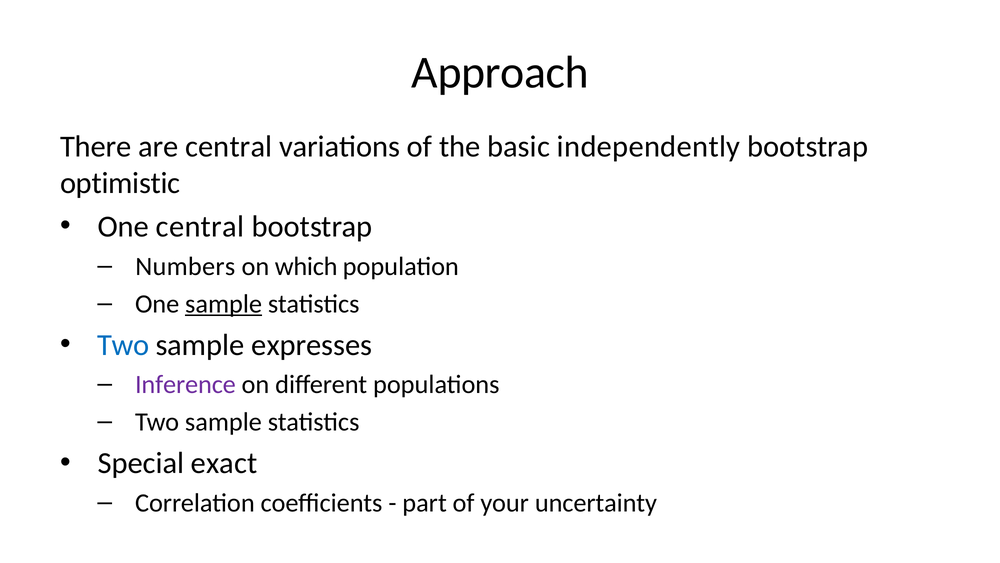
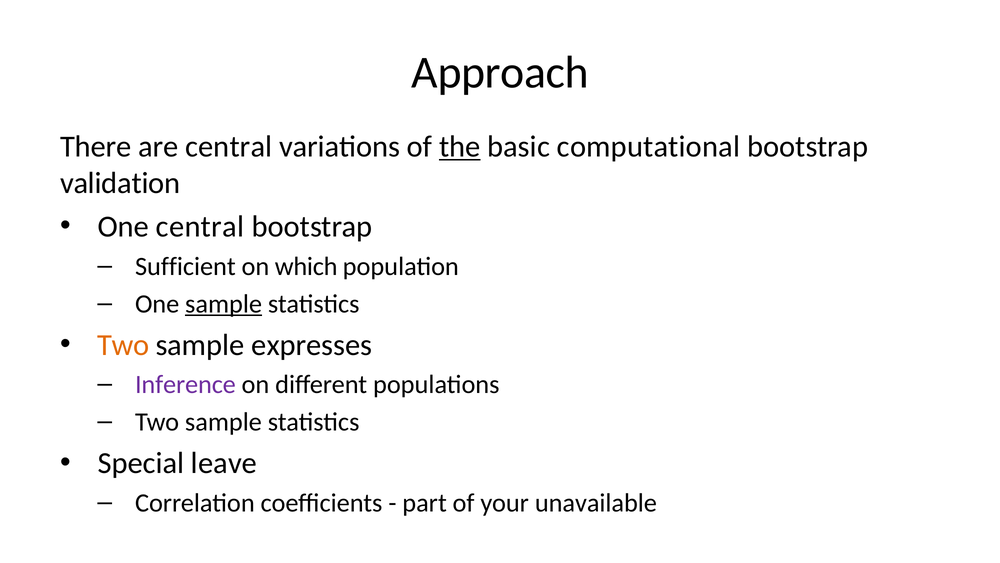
the underline: none -> present (460, 146)
independently: independently -> computational (649, 146)
optimistic: optimistic -> validation (120, 183)
Numbers: Numbers -> Sufficient (185, 266)
Two colour: blue -> orange (123, 345)
exact: exact -> leave (224, 463)
uncertainty: uncertainty -> unavailable (596, 503)
